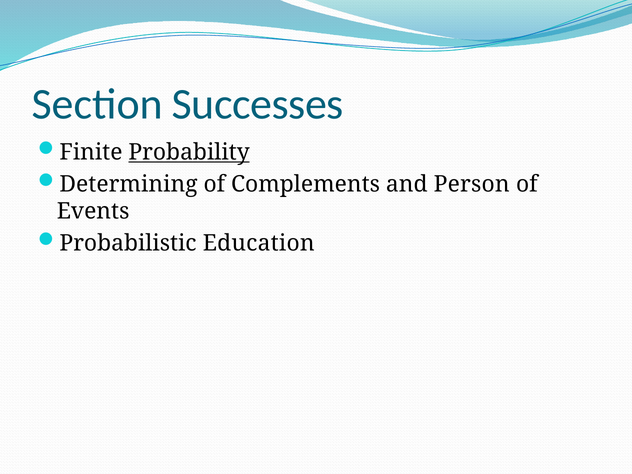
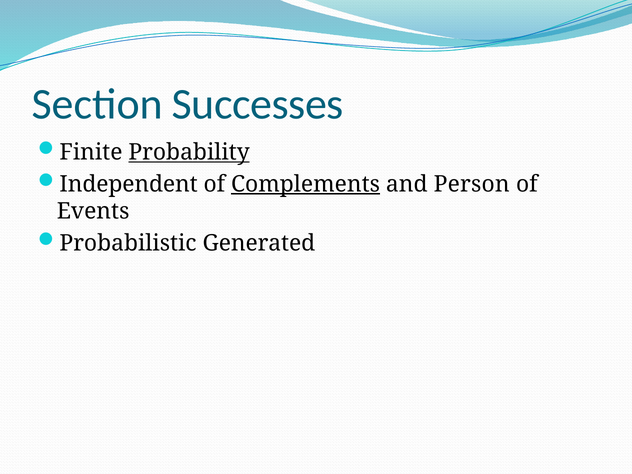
Determining: Determining -> Independent (129, 184)
Complements underline: none -> present (306, 184)
Education: Education -> Generated (259, 243)
